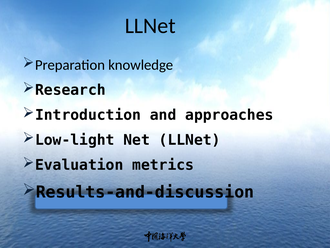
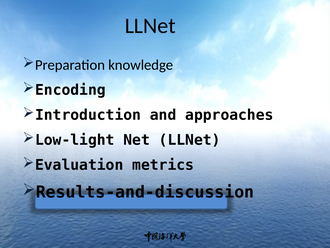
Research: Research -> Encoding (70, 90)
